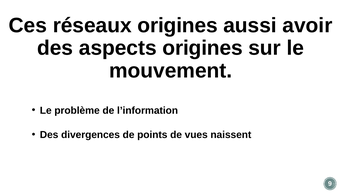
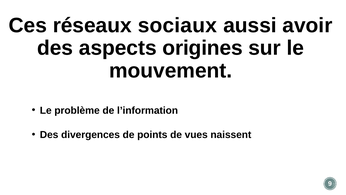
réseaux origines: origines -> sociaux (177, 25)
